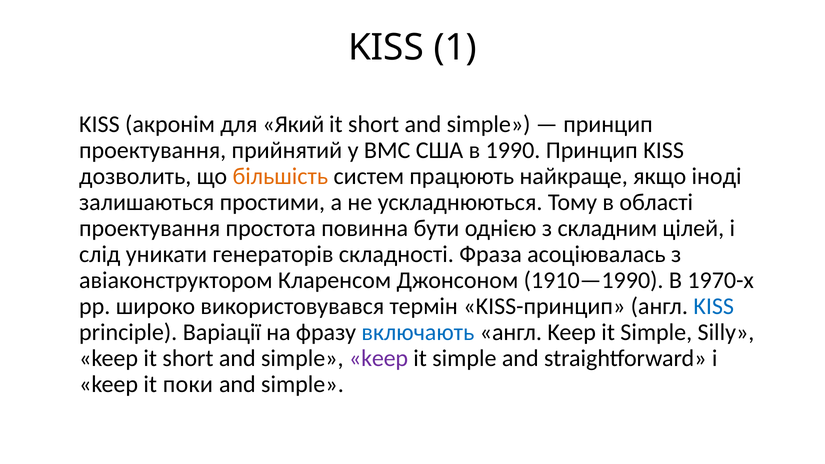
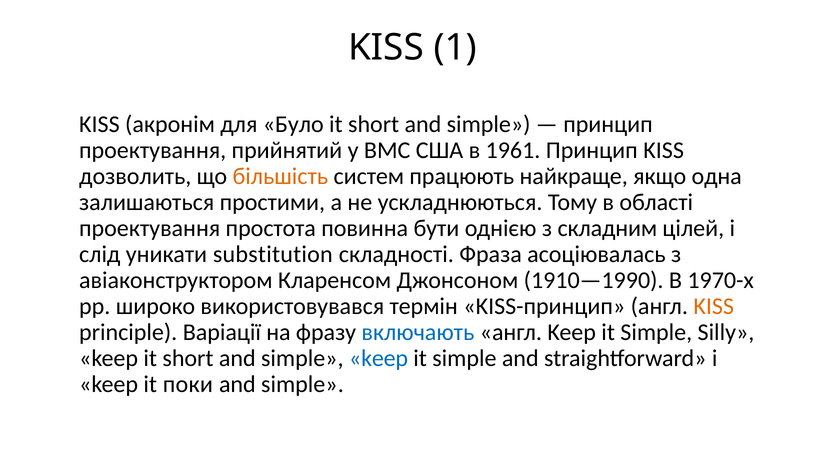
Який: Який -> Було (293, 124)
1990: 1990 -> 1961 (513, 150)
іноді: іноді -> одна (717, 176)
генераторів: генераторів -> substitution (273, 254)
KISS colour: blue -> orange (714, 306)
keep colour: purple -> blue (379, 358)
